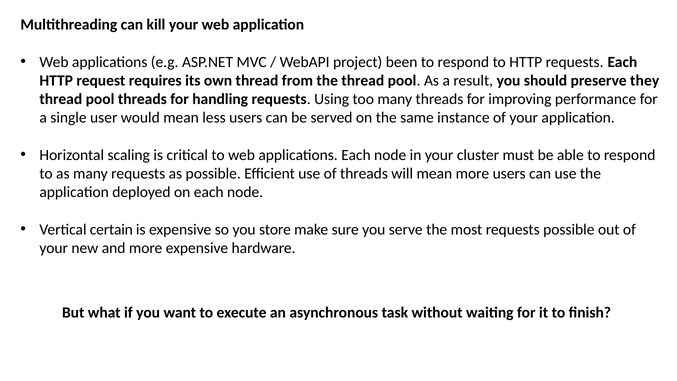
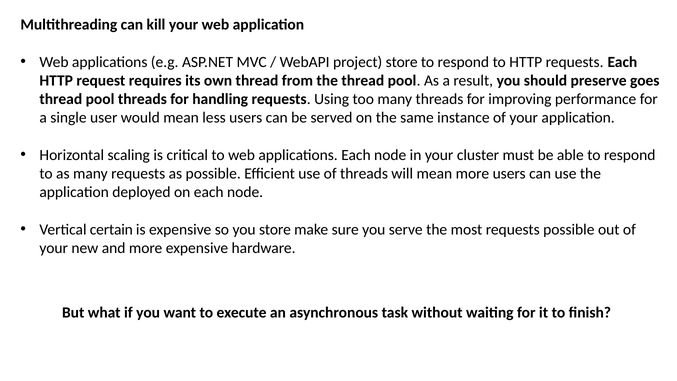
project been: been -> store (402, 62)
they: they -> goes (645, 80)
